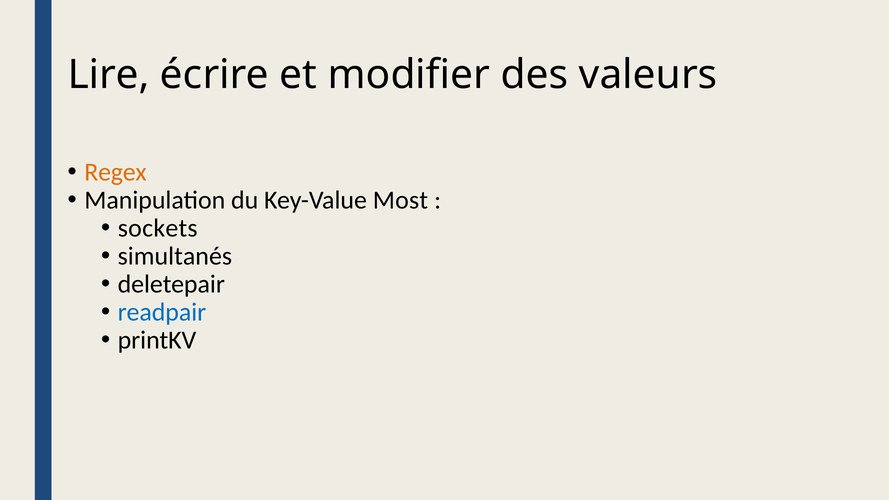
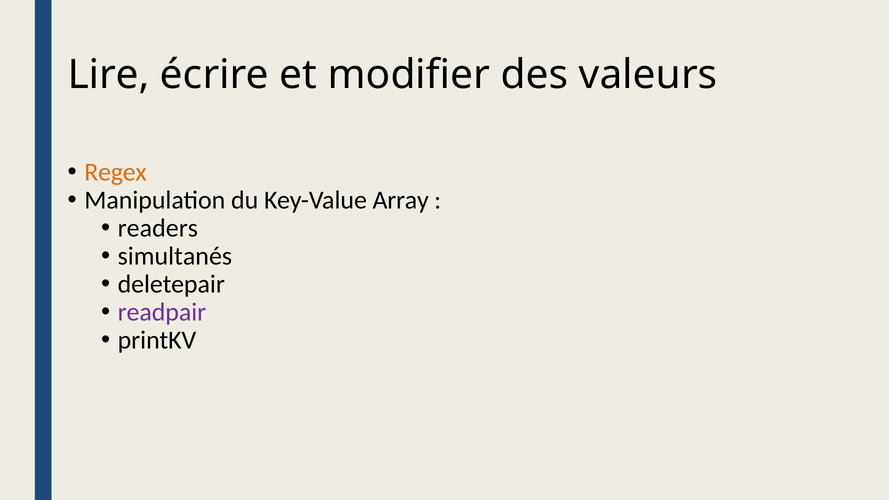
Most: Most -> Array (401, 200)
sockets: sockets -> readers (158, 228)
readpair colour: blue -> purple (162, 312)
